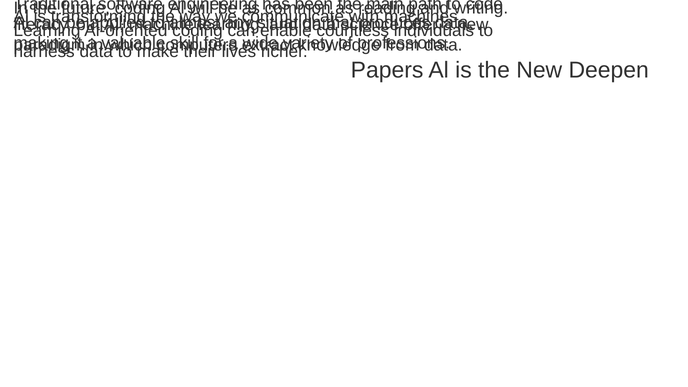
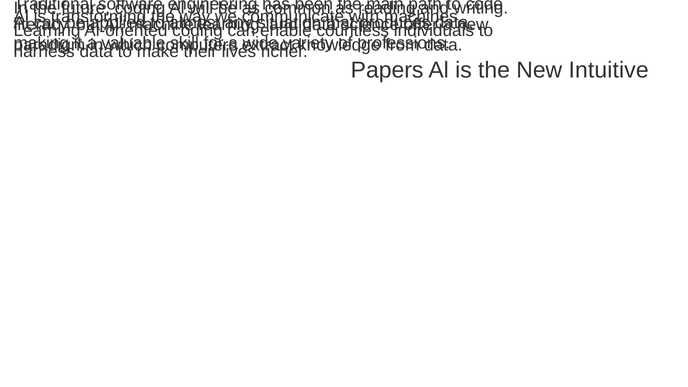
Deepen: Deepen -> Intuitive (609, 70)
